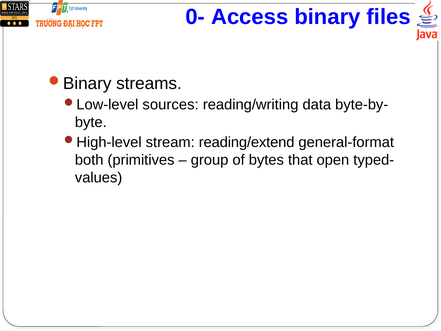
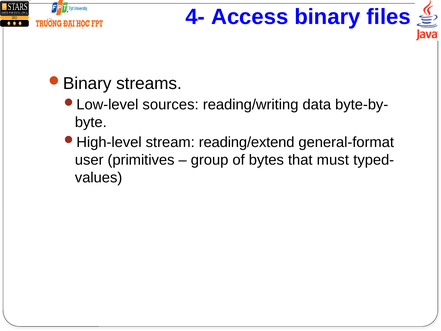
0-: 0- -> 4- (195, 17)
both: both -> user (89, 160)
open: open -> must (333, 160)
